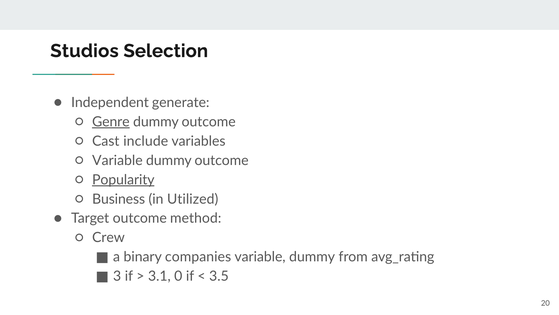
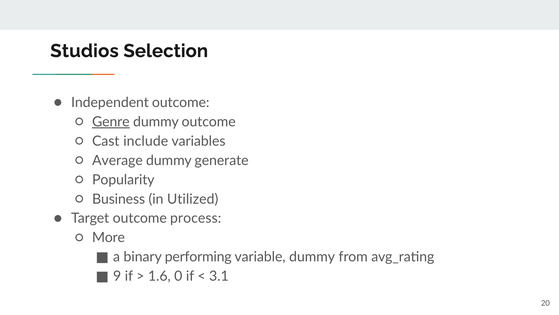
Independent generate: generate -> outcome (181, 102)
Variable: Variable -> Average (117, 160)
outcome: outcome -> generate (222, 160)
Popularity underline: present -> none (123, 179)
method: method -> process (196, 218)
Crew: Crew -> More (108, 237)
companies: companies -> performing (198, 257)
3: 3 -> 9 (117, 276)
3.1: 3.1 -> 1.6 (159, 276)
3.5: 3.5 -> 3.1 (219, 276)
